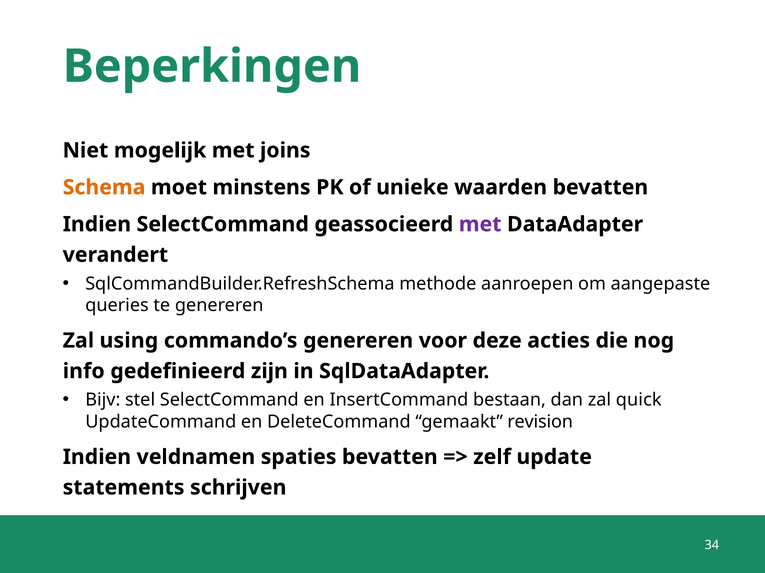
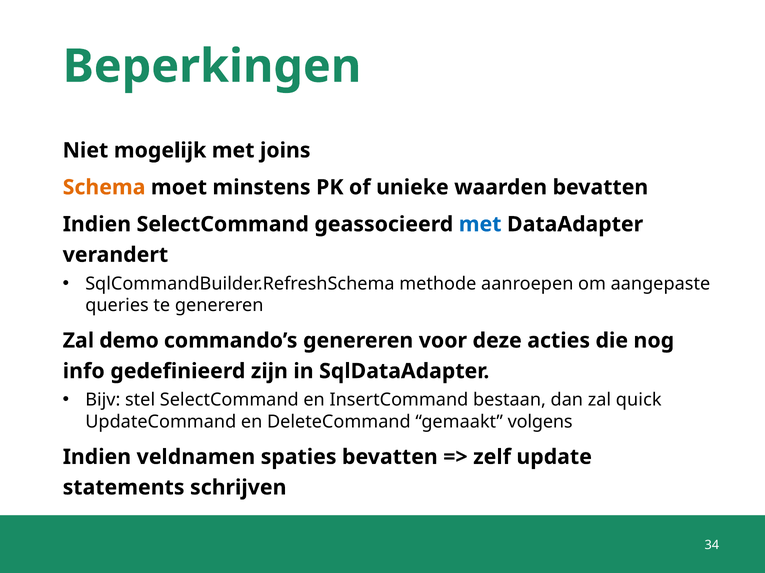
met colour: purple -> blue (480, 225)
using: using -> demo (129, 341)
revision: revision -> volgens (540, 422)
